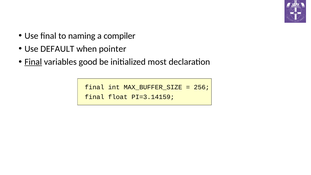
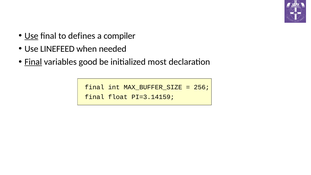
Use underline: none -> present (31, 36)
naming: naming -> defines (82, 36)
DEFAULT: DEFAULT -> LINEFEED (57, 49)
pointer: pointer -> needed (113, 49)
